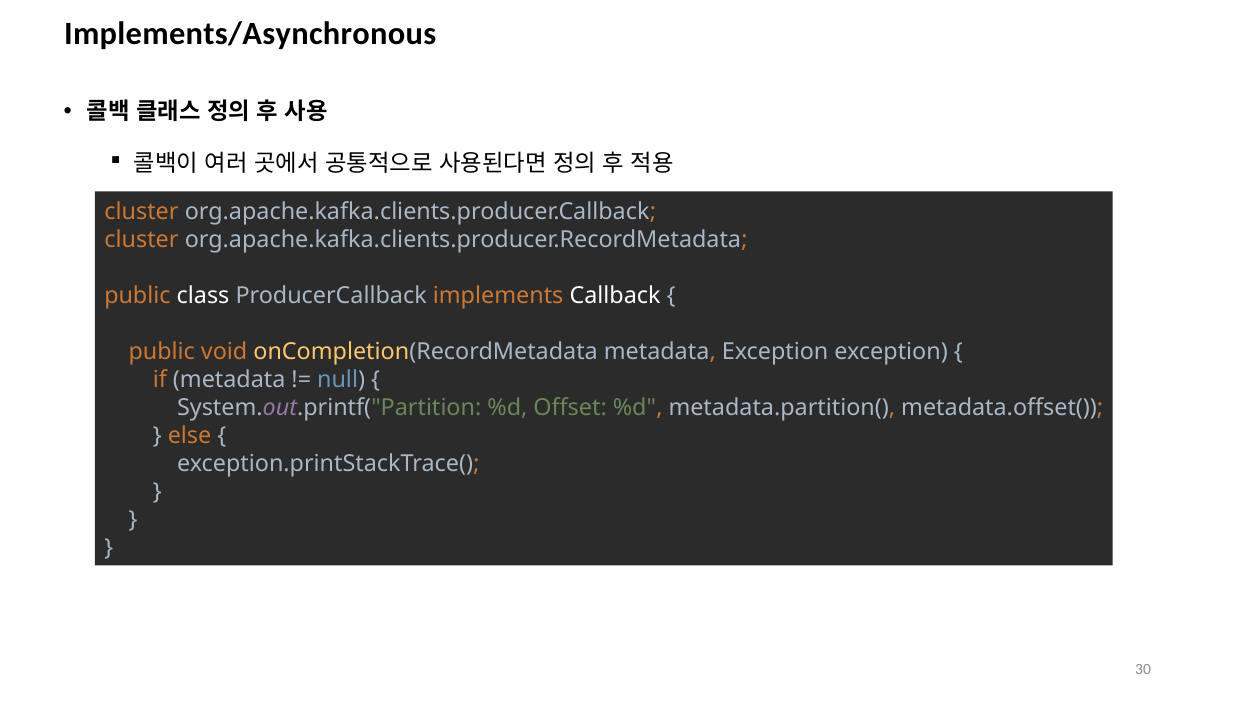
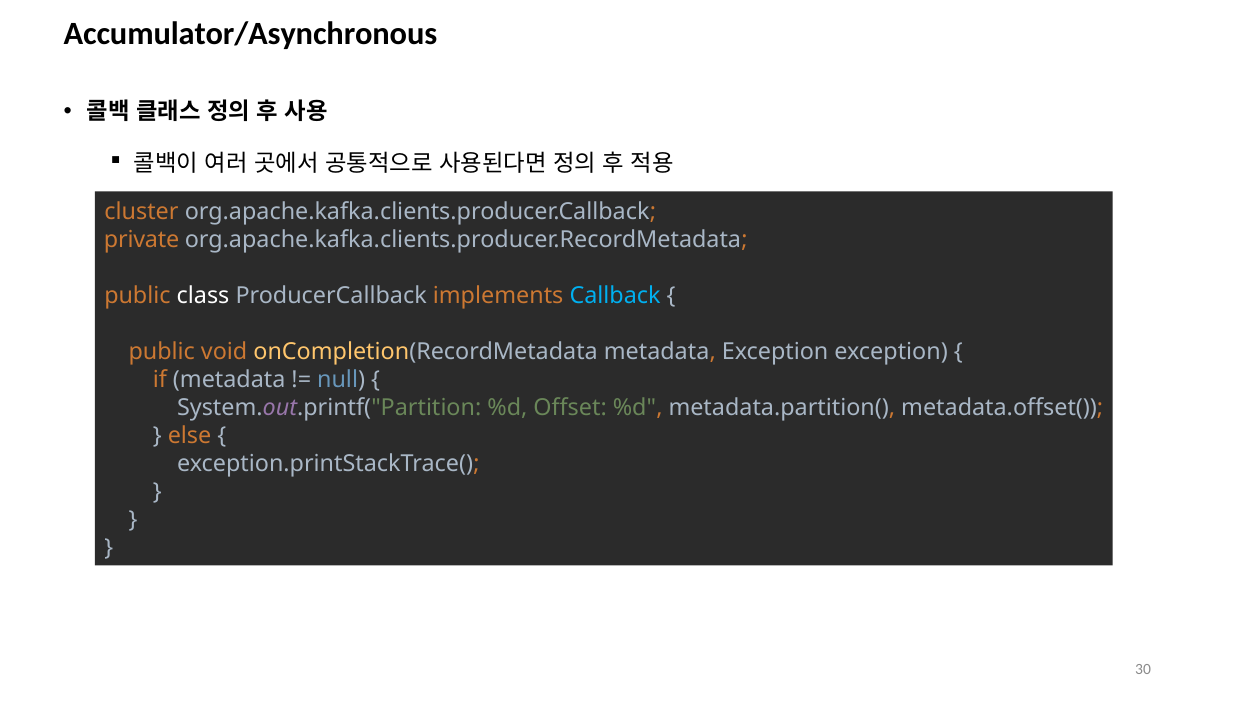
Implements/Asynchronous: Implements/Asynchronous -> Accumulator/Asynchronous (250, 34)
cluster: cluster -> private (142, 240)
Callback colour: white -> light blue (615, 296)
